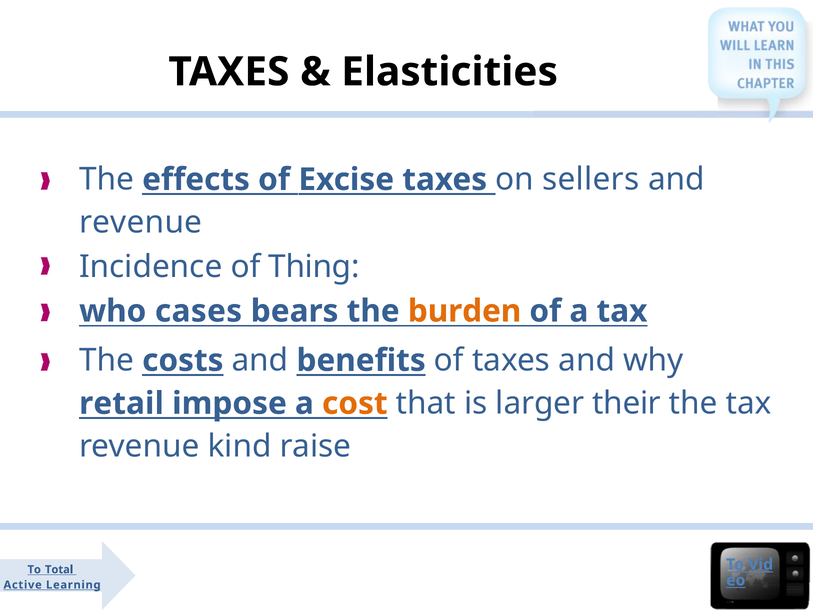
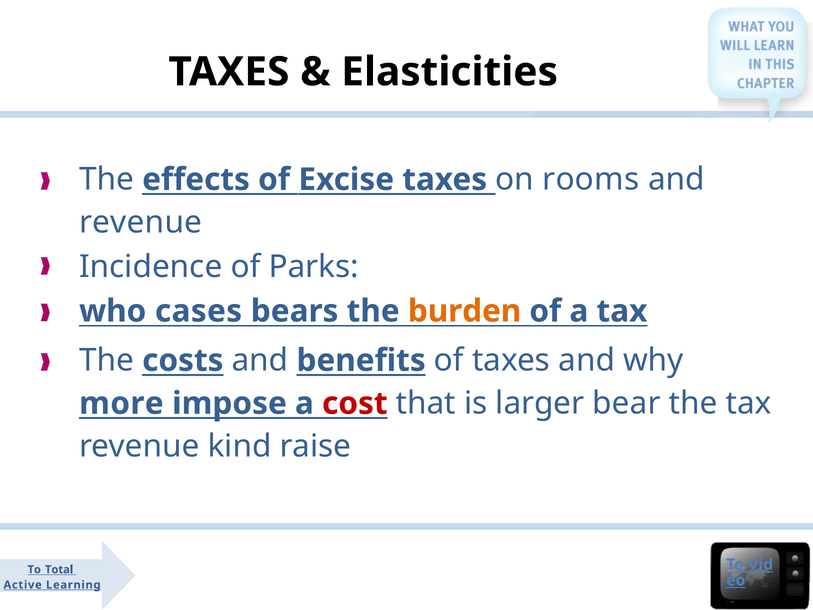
sellers: sellers -> rooms (591, 179)
Thing: Thing -> Parks (314, 267)
retail: retail -> more (121, 403)
cost colour: orange -> red (355, 403)
their: their -> bear (626, 403)
